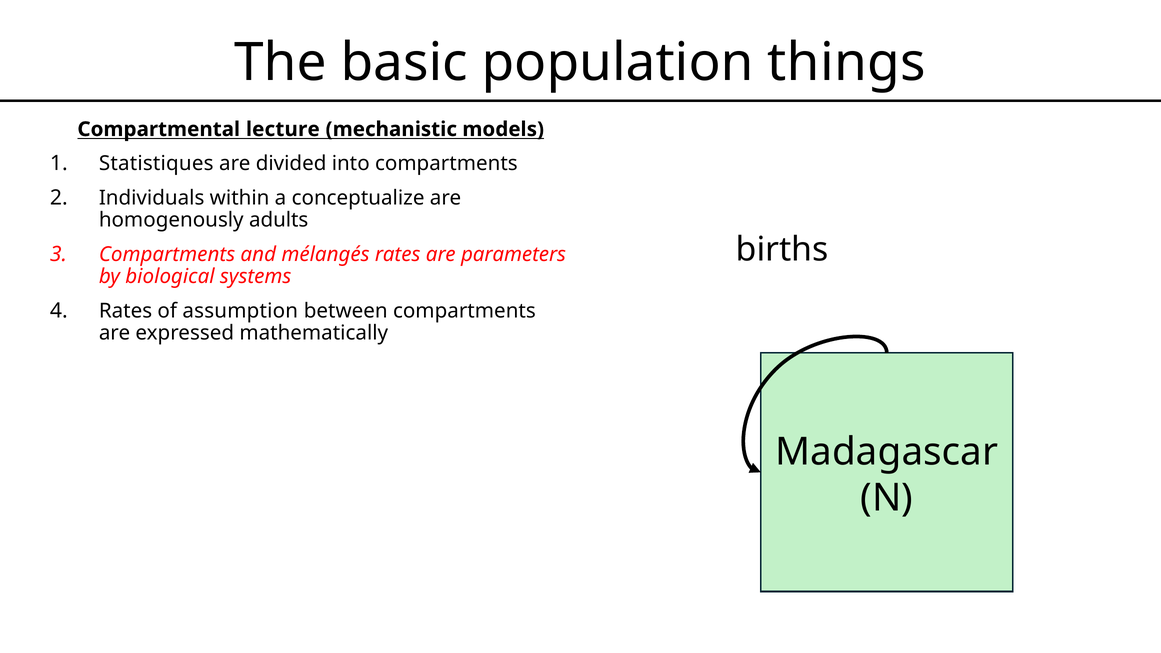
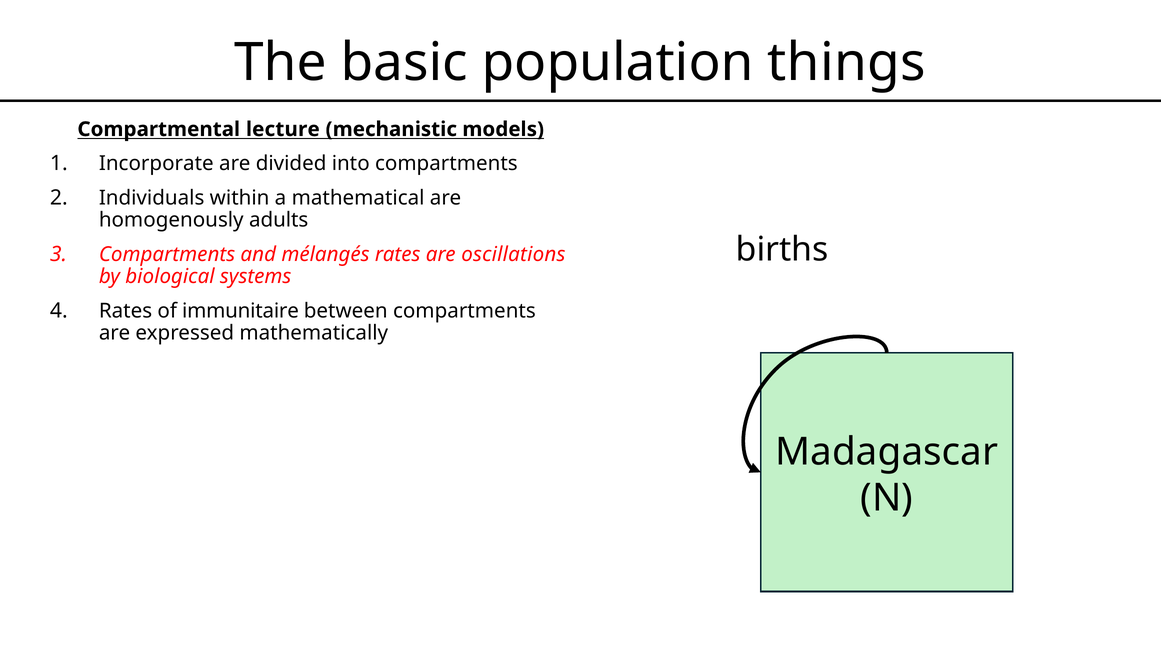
Statistiques: Statistiques -> Incorporate (156, 164)
conceptualize: conceptualize -> mathematical (358, 198)
parameters: parameters -> oscillations (513, 254)
assumption: assumption -> immunitaire (240, 311)
